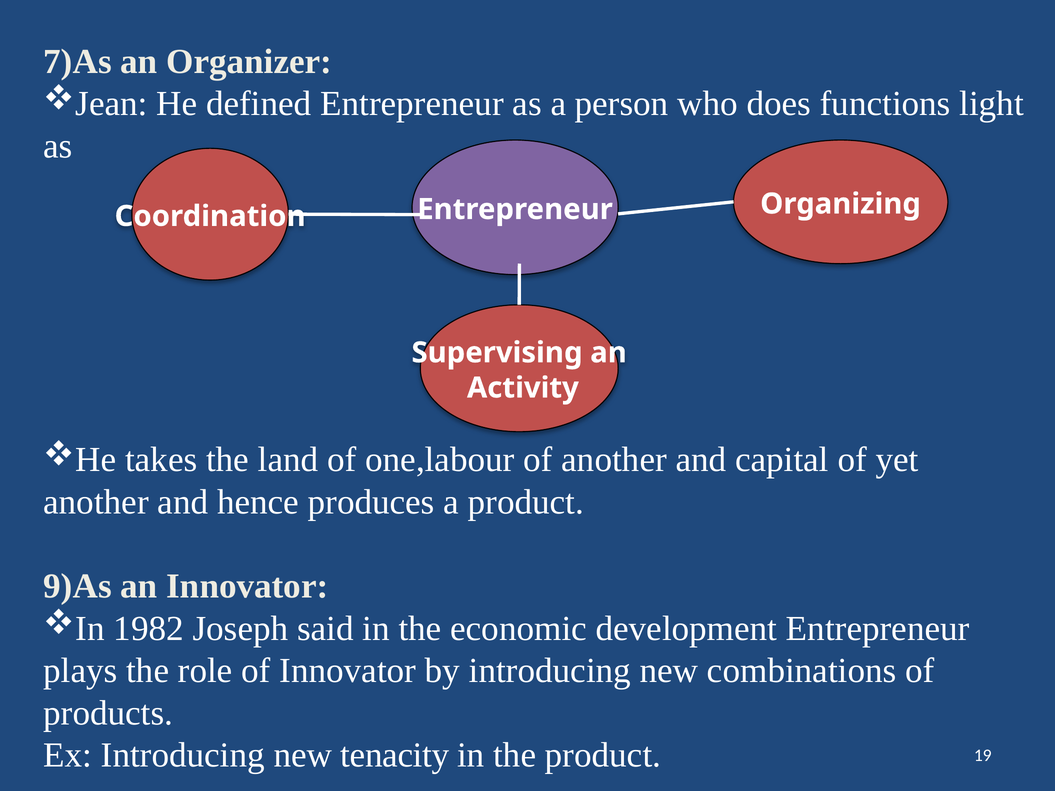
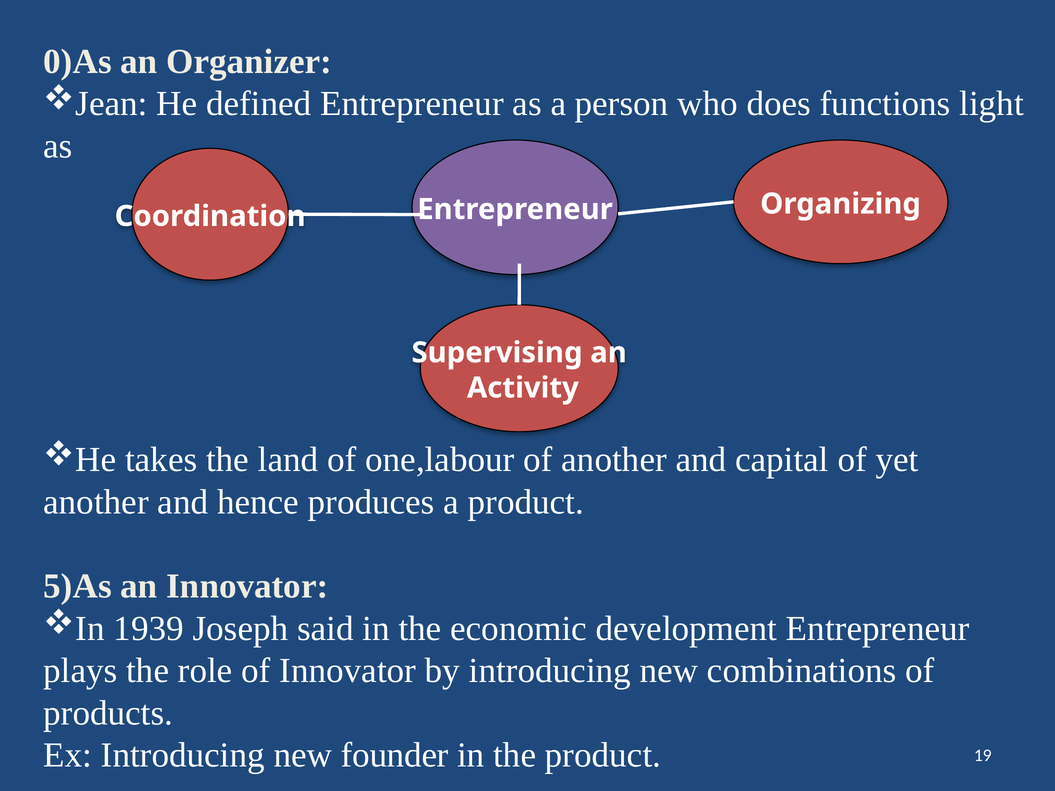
7)As: 7)As -> 0)As (78, 62)
9)As: 9)As -> 5)As (78, 587)
1982: 1982 -> 1939 (149, 629)
tenacity: tenacity -> founder (395, 755)
